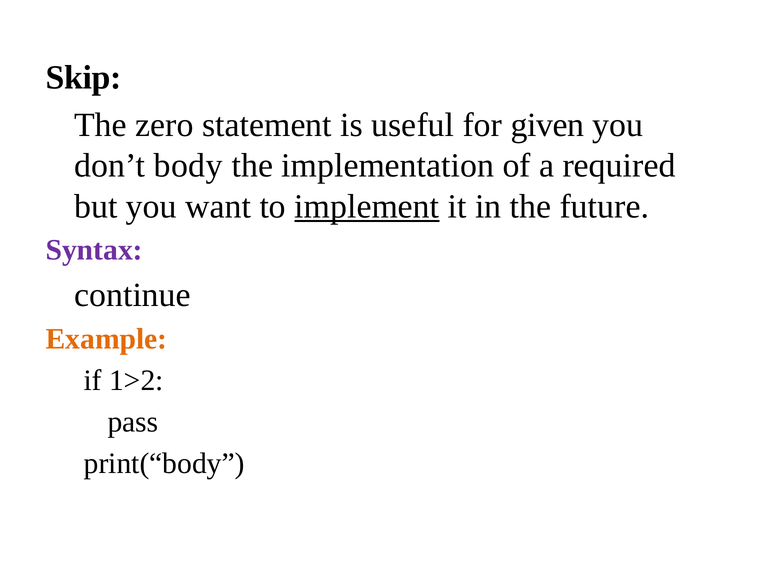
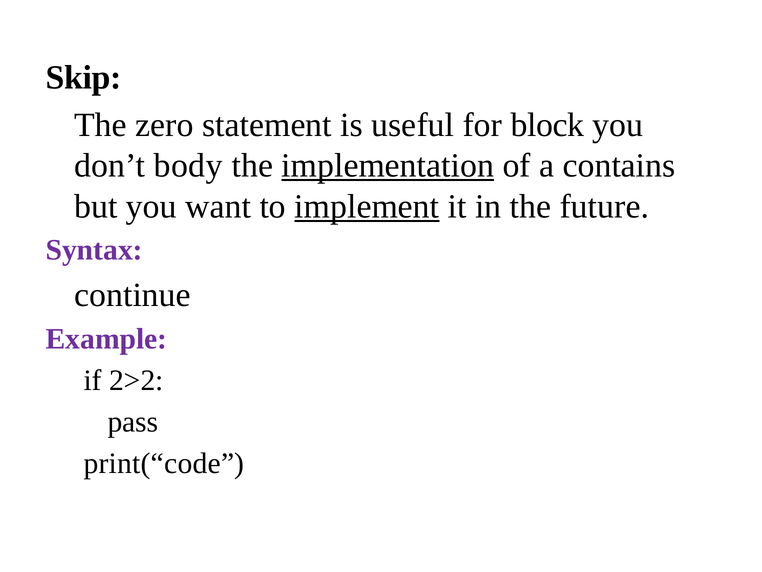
given: given -> block (547, 125)
implementation underline: none -> present (388, 165)
required: required -> contains (619, 165)
Example colour: orange -> purple (106, 339)
1>2: 1>2 -> 2>2 (136, 380)
print(“body: print(“body -> print(“code (164, 463)
